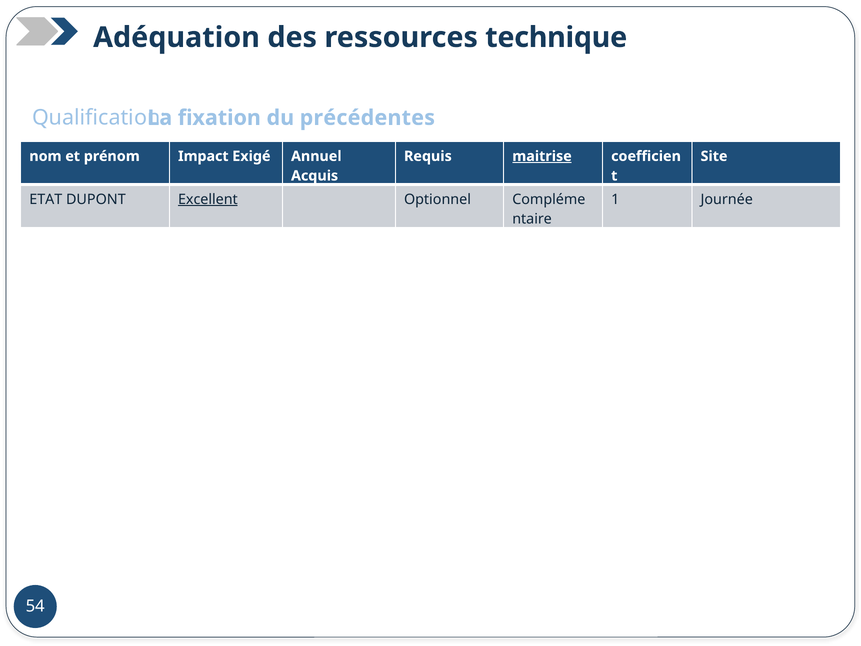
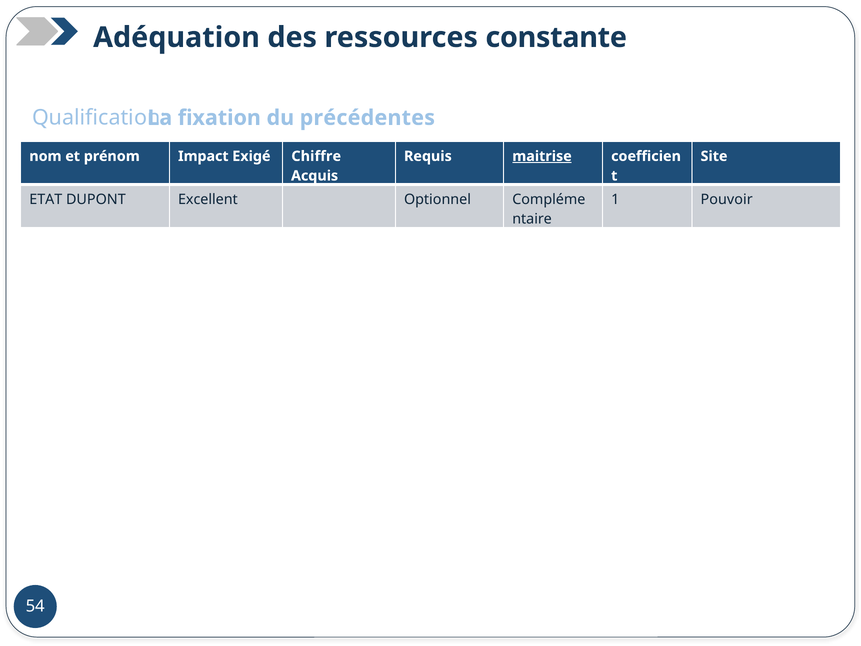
technique: technique -> constante (556, 37)
Annuel: Annuel -> Chiffre (316, 156)
Excellent underline: present -> none (208, 199)
Journée: Journée -> Pouvoir (727, 199)
